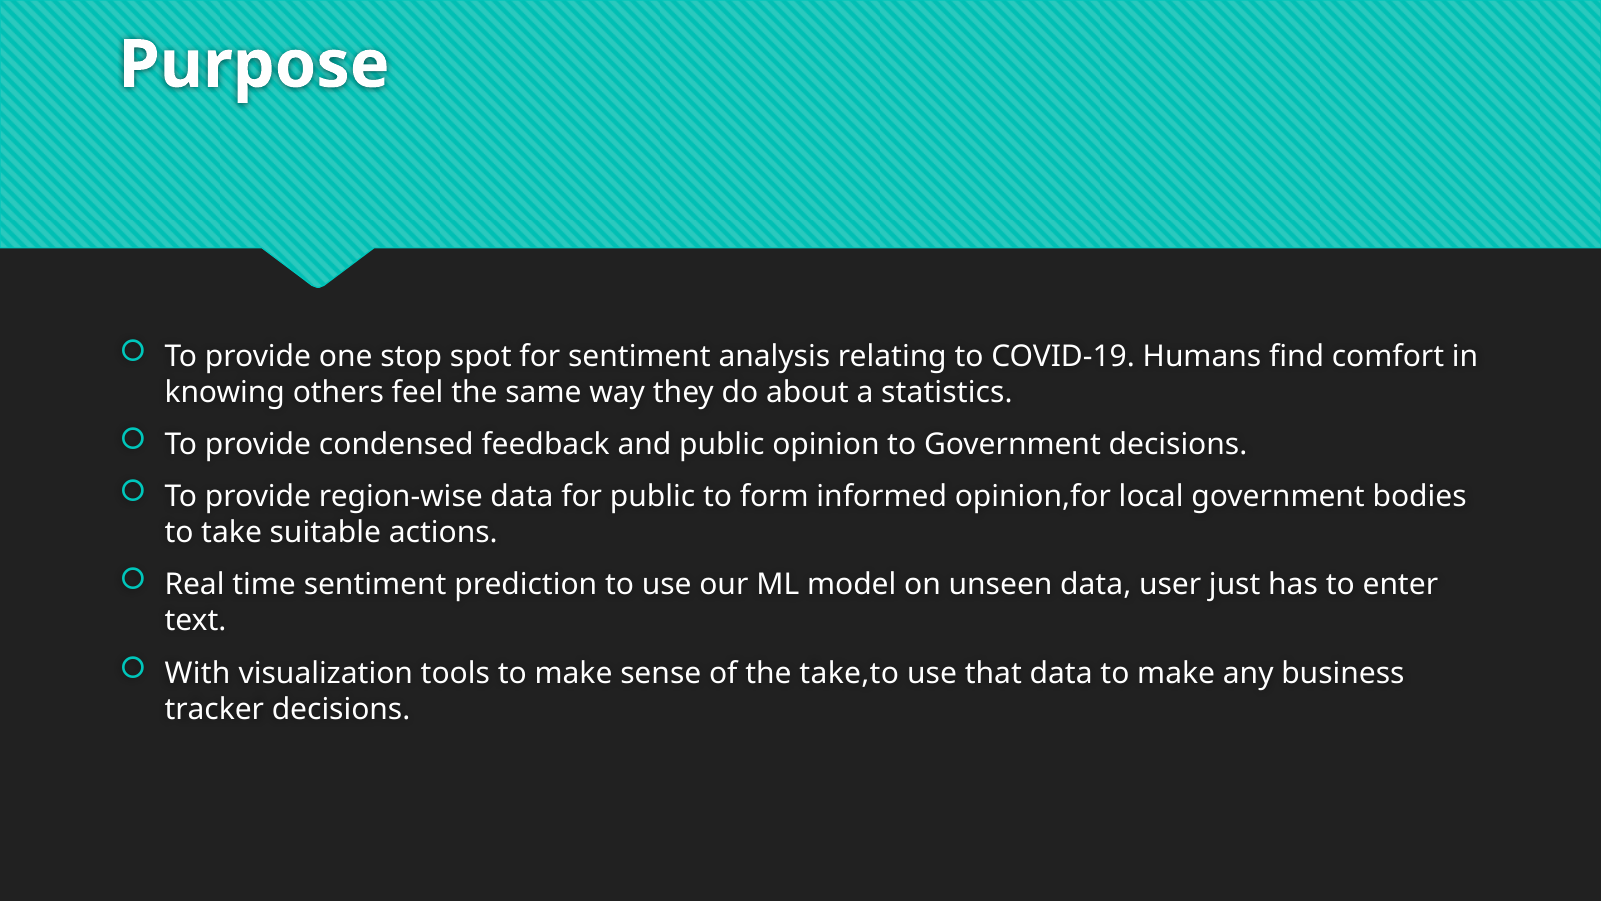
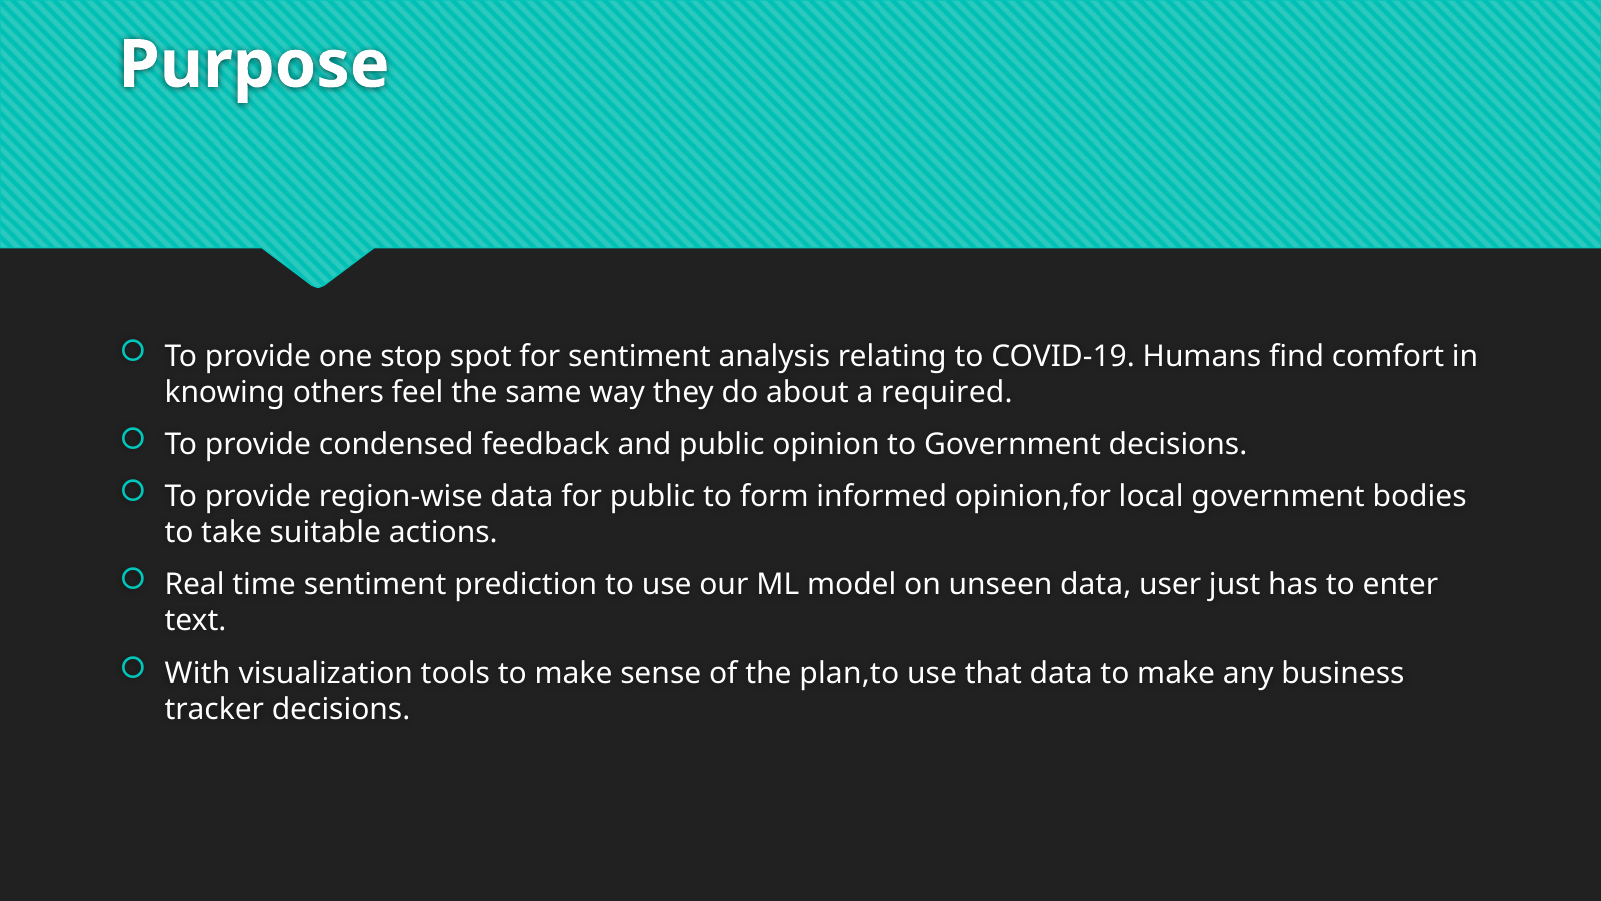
statistics: statistics -> required (947, 393)
take,to: take,to -> plan,to (849, 673)
